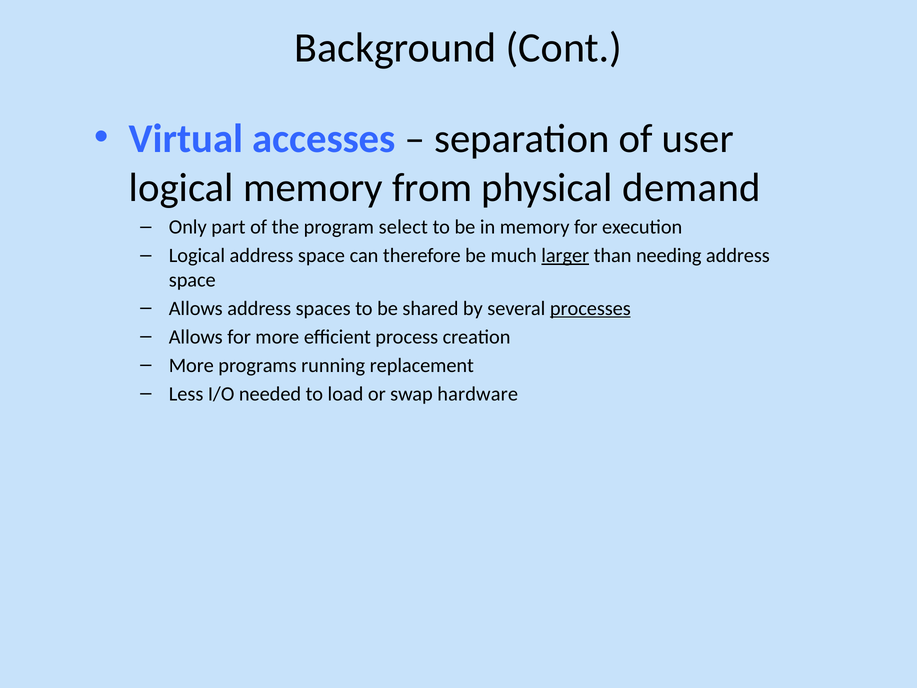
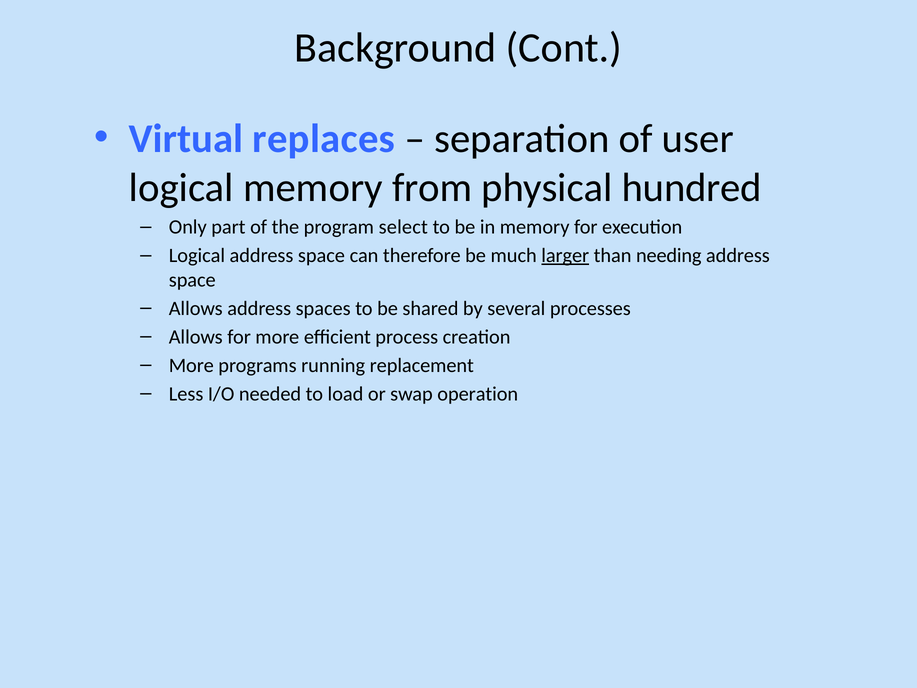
accesses: accesses -> replaces (324, 139)
demand: demand -> hundred (692, 188)
processes underline: present -> none (590, 308)
hardware: hardware -> operation (478, 394)
